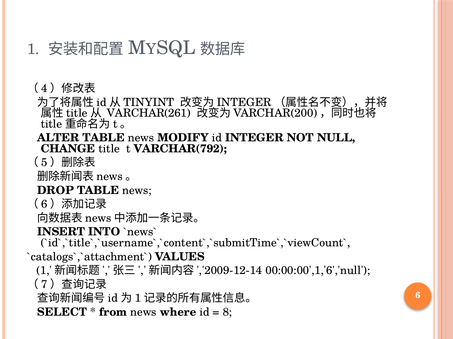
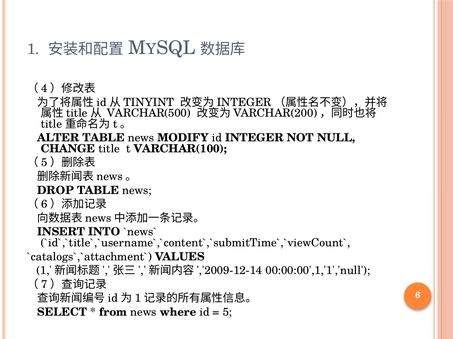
VARCHAR(261: VARCHAR(261 -> VARCHAR(500 (149, 113)
VARCHAR(792: VARCHAR(792 -> VARCHAR(100 (180, 149)
00:00:00',1,'6','null: 00:00:00',1,'6','null -> 00:00:00',1,'1','null (318, 271)
8: 8 -> 5 (227, 313)
